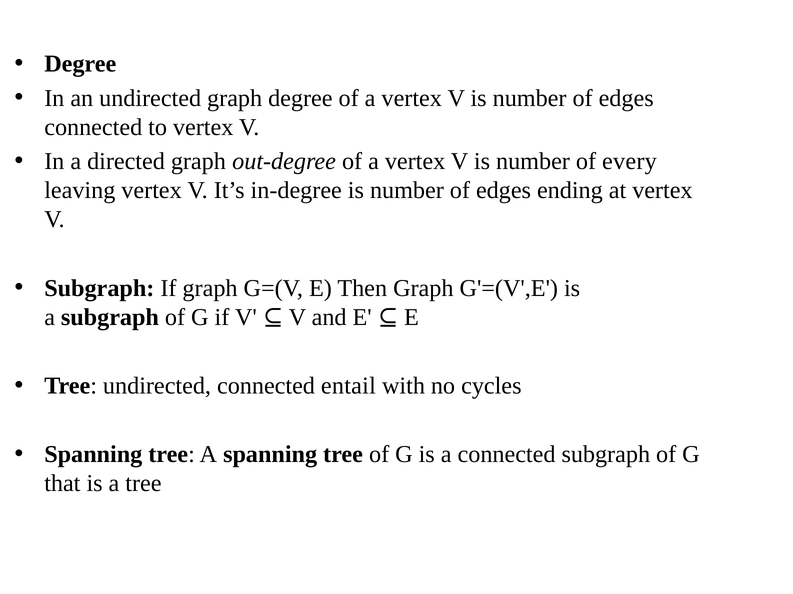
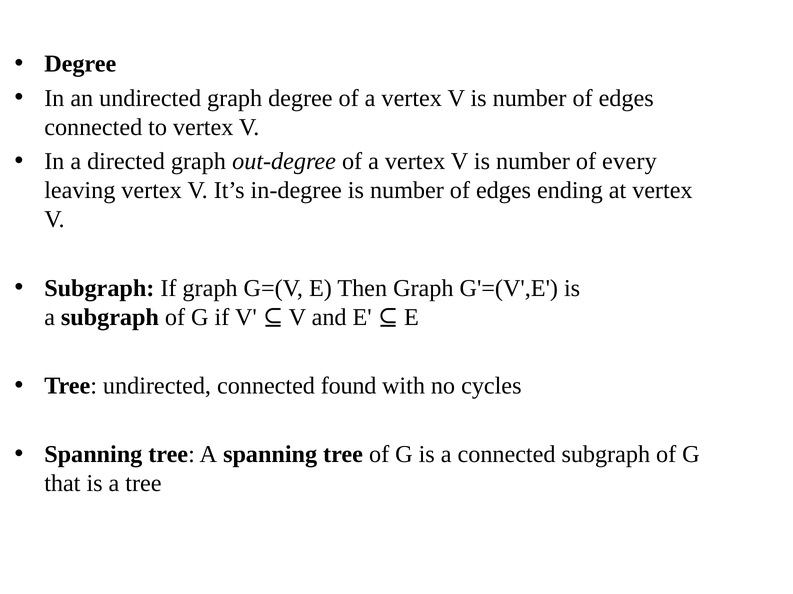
entail: entail -> found (349, 386)
